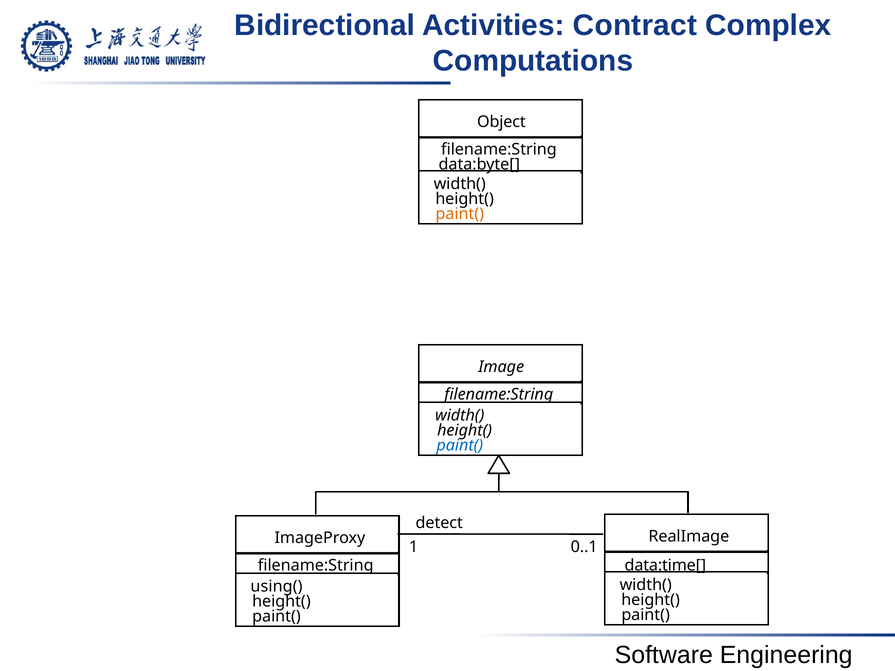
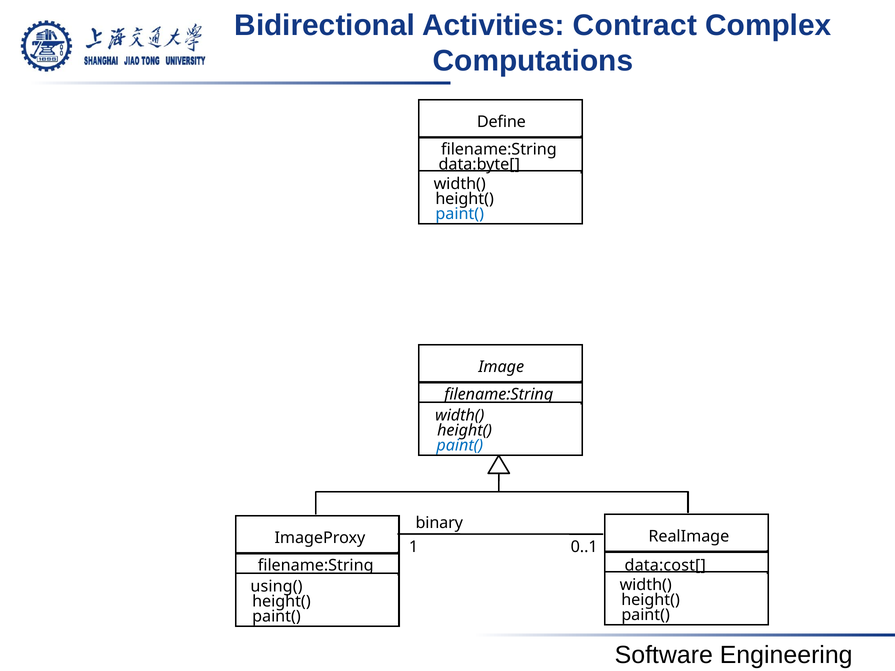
Object: Object -> Define (501, 122)
paint( colour: orange -> blue (460, 214)
detect: detect -> binary (439, 523)
data:time[: data:time[ -> data:cost[ (665, 565)
